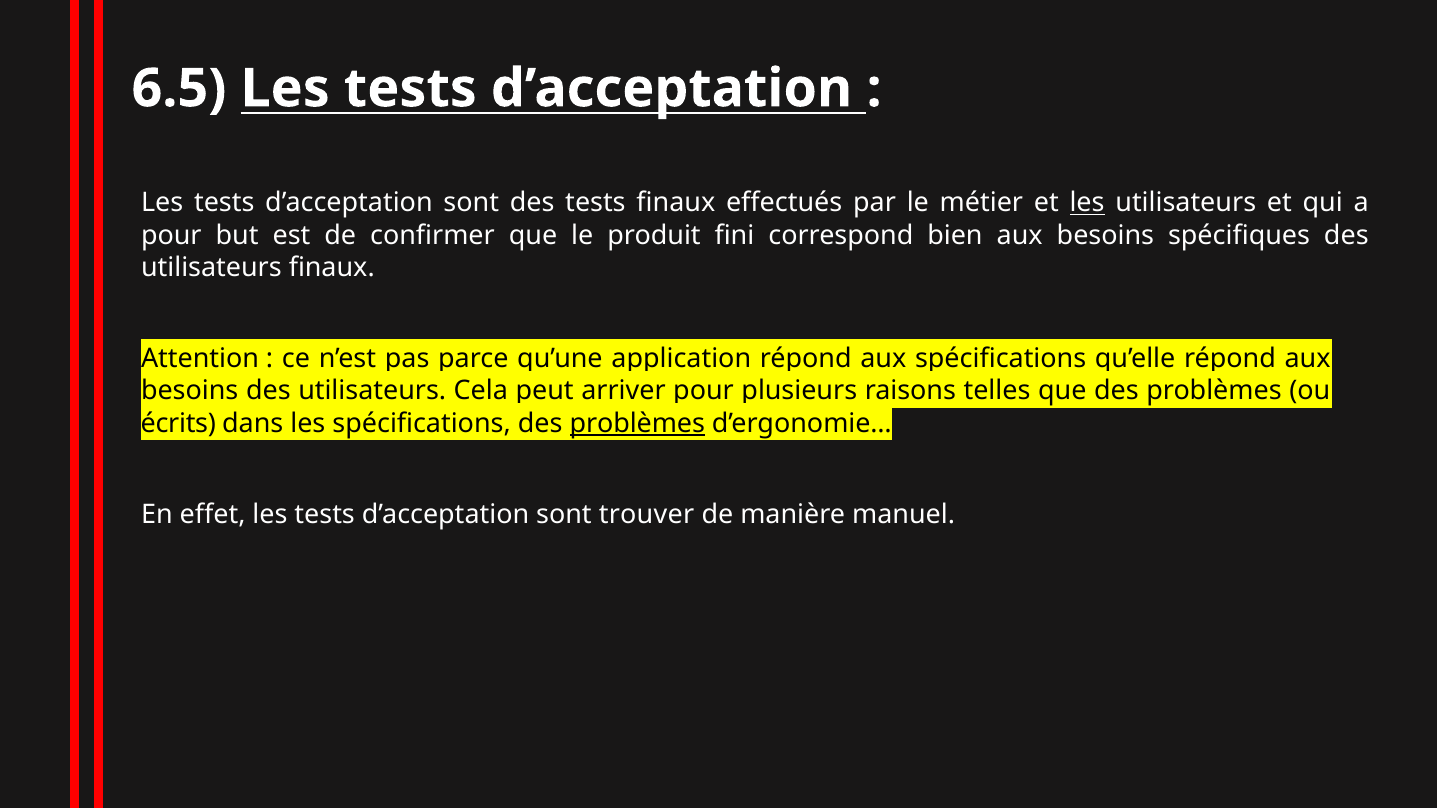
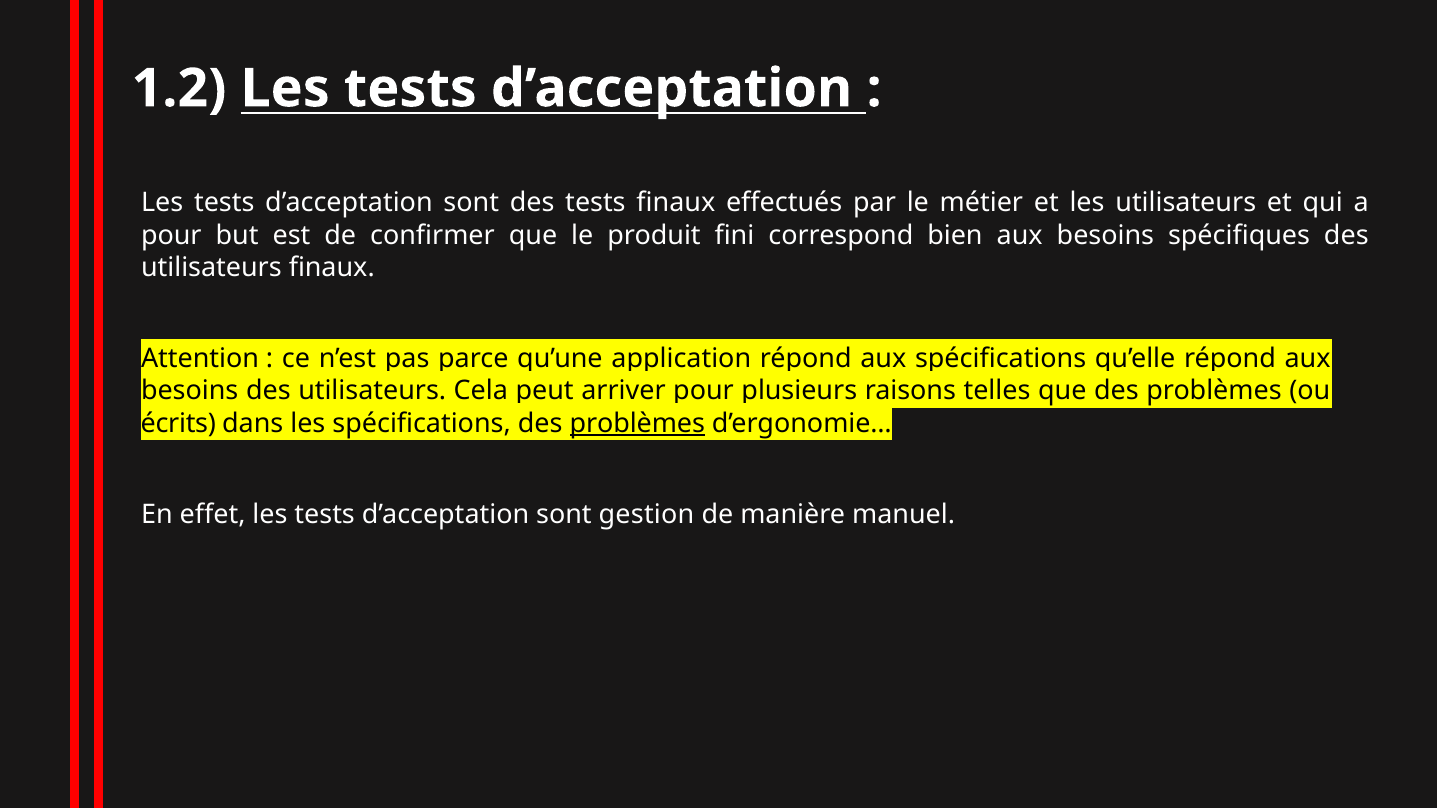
6.5: 6.5 -> 1.2 (179, 89)
les underline: present -> none (1087, 203)
trouver: trouver -> gestion (647, 515)
